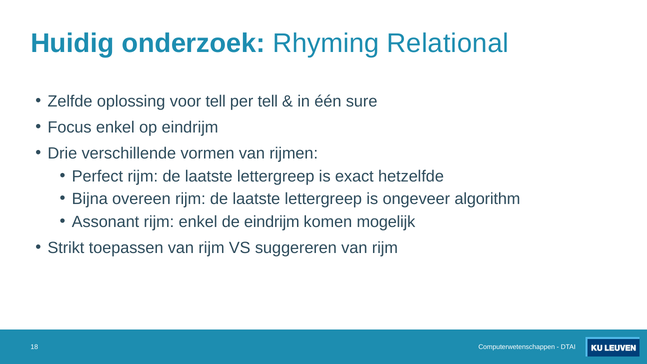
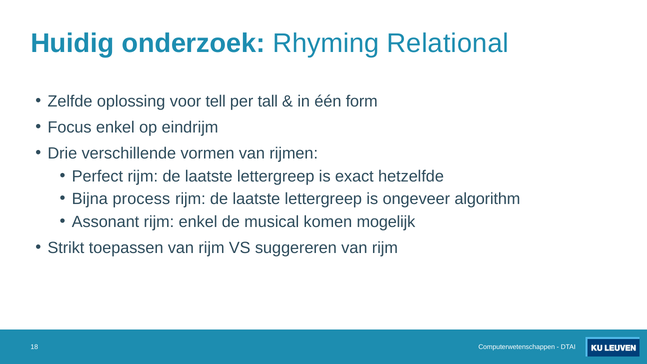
per tell: tell -> tall (268, 101)
sure: sure -> form (362, 101)
overeen: overeen -> process (141, 199)
de eindrijm: eindrijm -> musical (272, 222)
